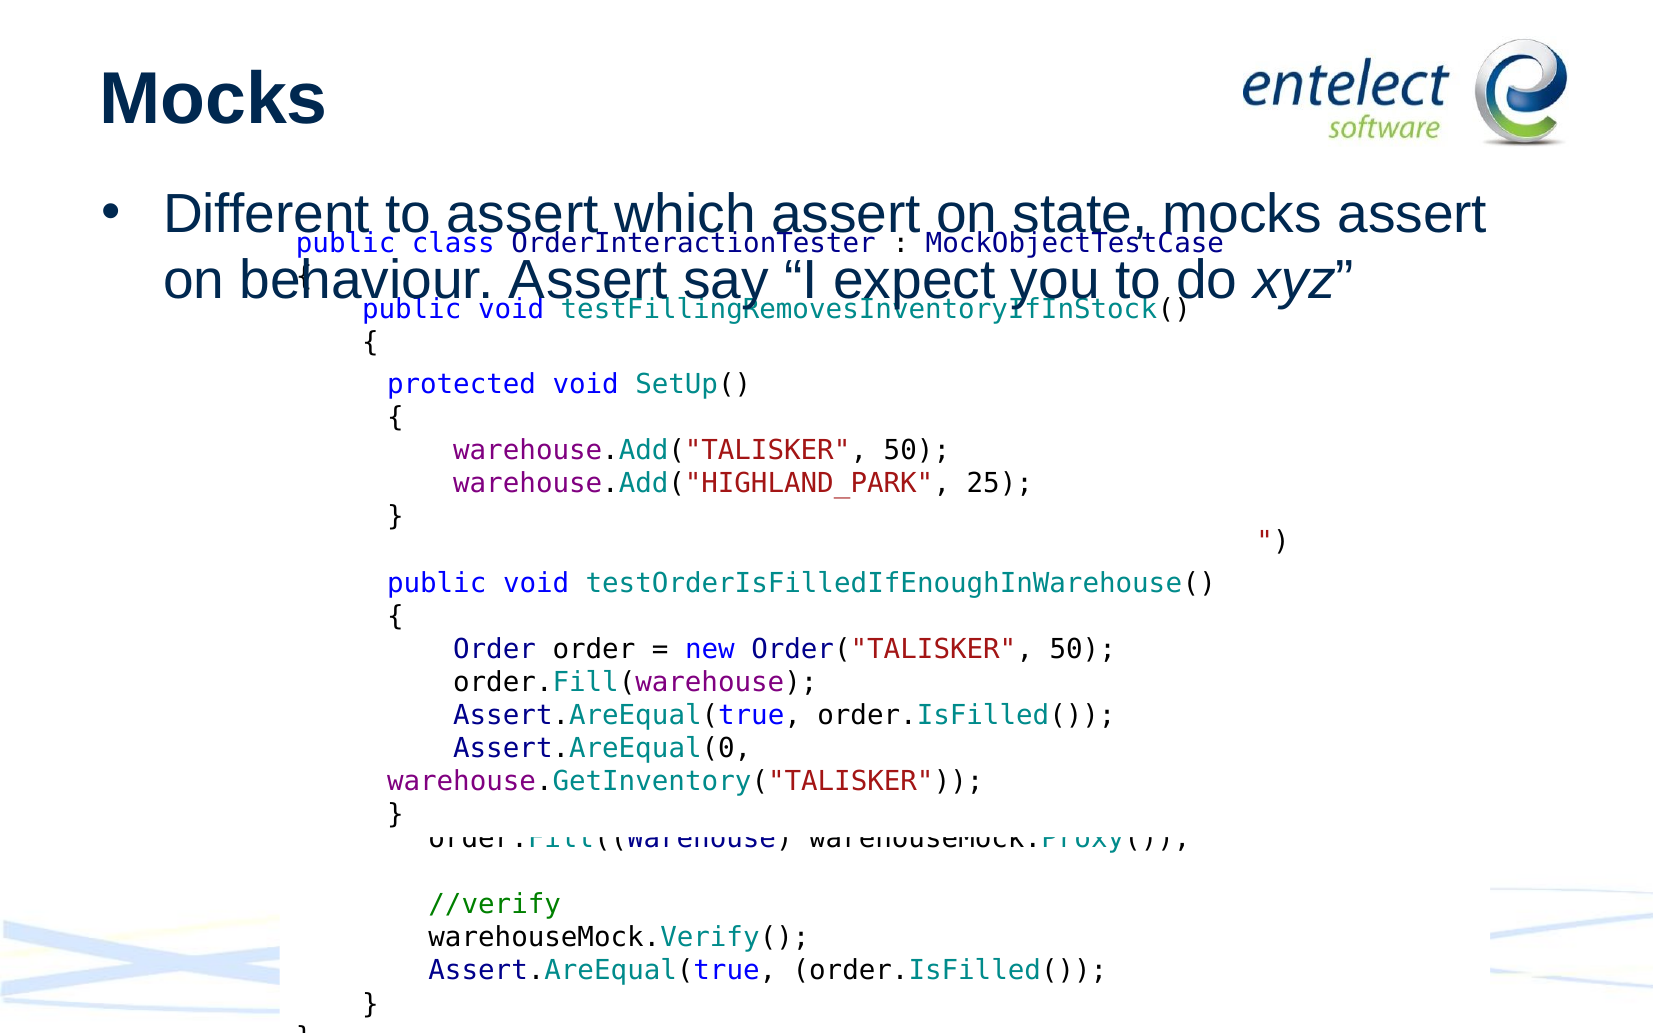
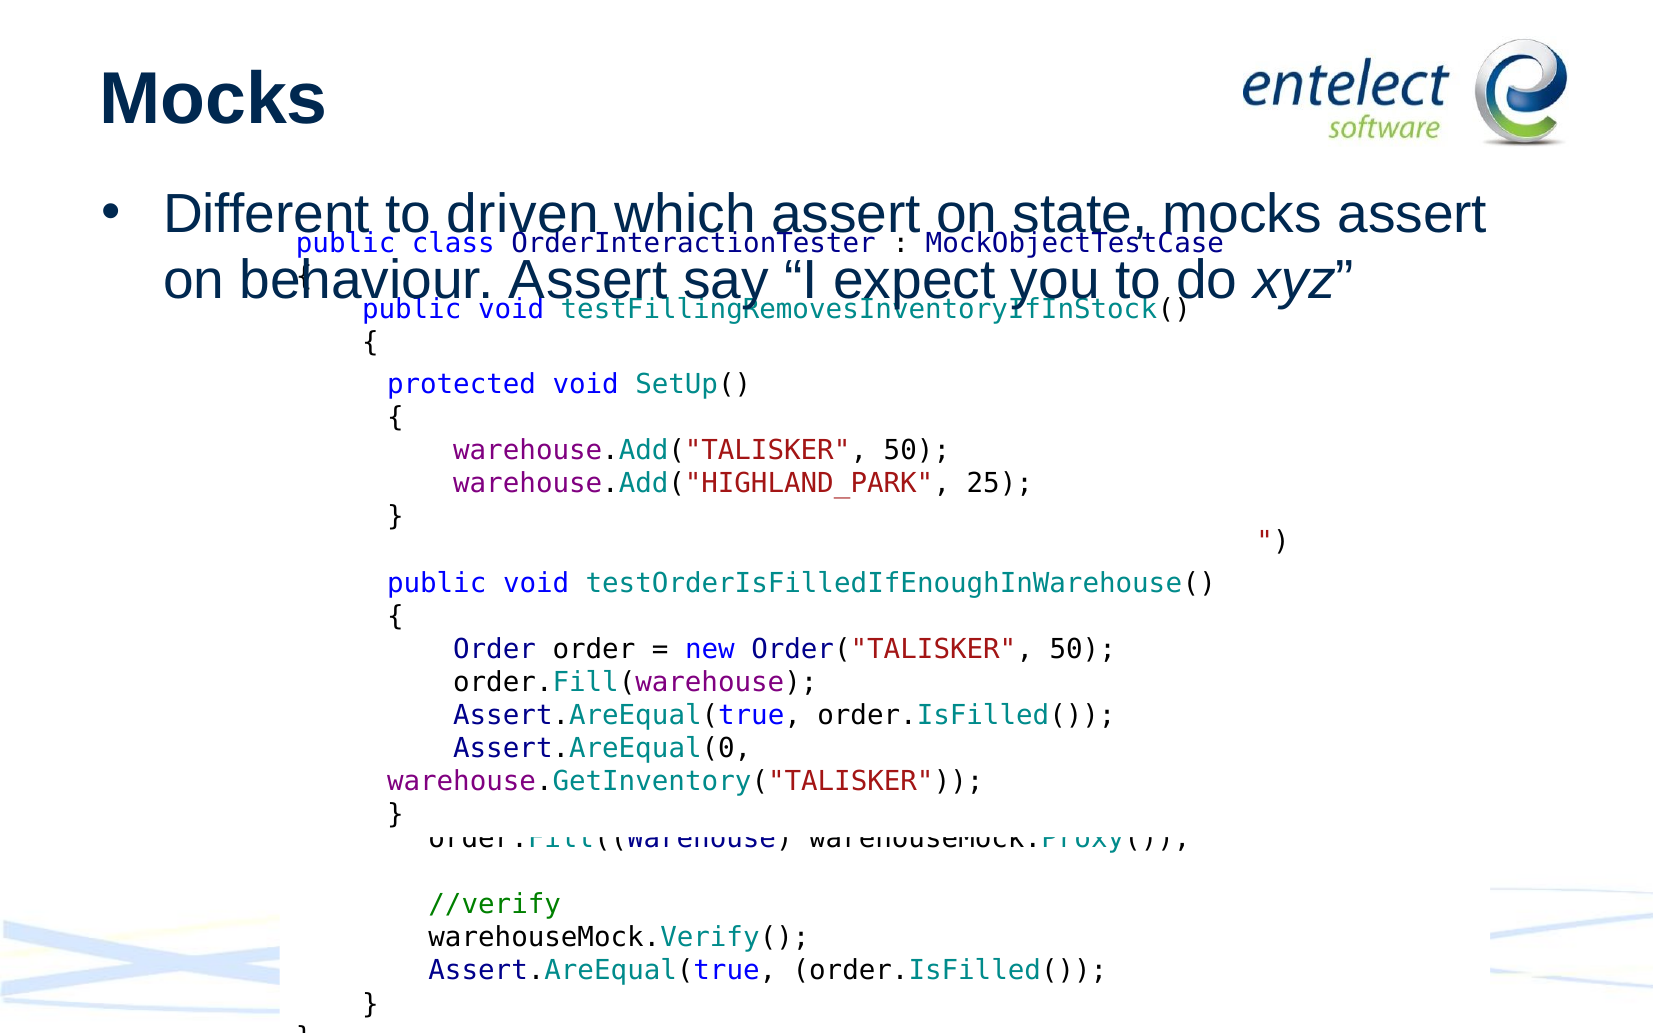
to assert: assert -> driven (523, 215)
